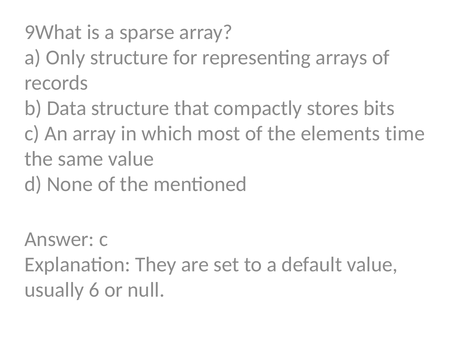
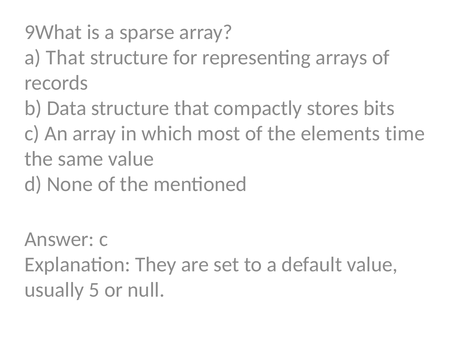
a Only: Only -> That (66, 58)
6: 6 -> 5 (94, 289)
